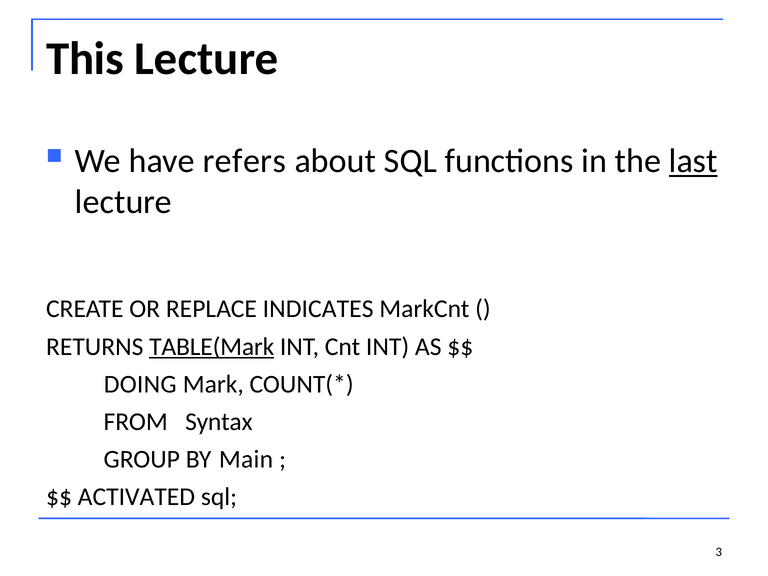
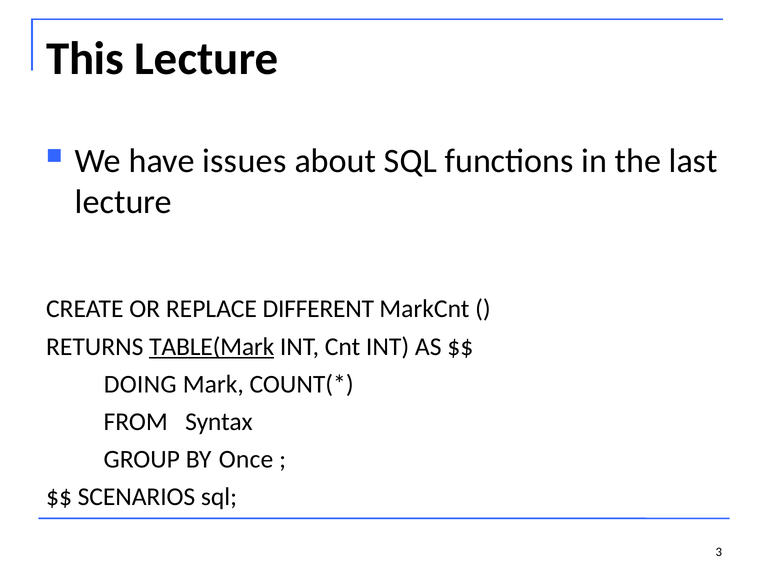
refers: refers -> issues (244, 161)
last underline: present -> none (693, 161)
INDICATES: INDICATES -> DIFFERENT (318, 309)
Main: Main -> Once (246, 459)
ACTIVATED: ACTIVATED -> SCENARIOS (136, 497)
